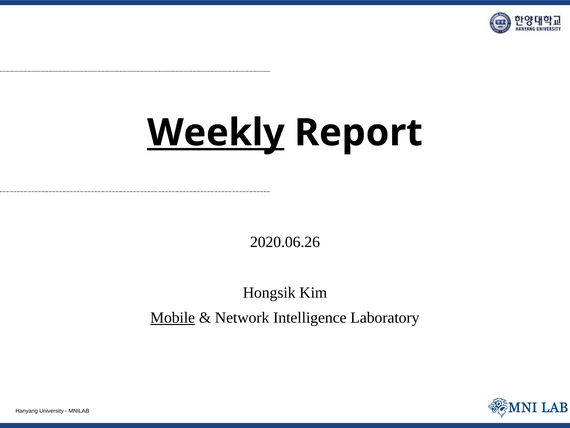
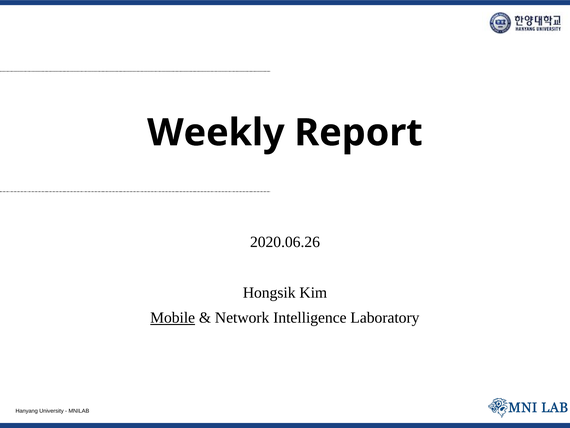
Weekly underline: present -> none (216, 133)
